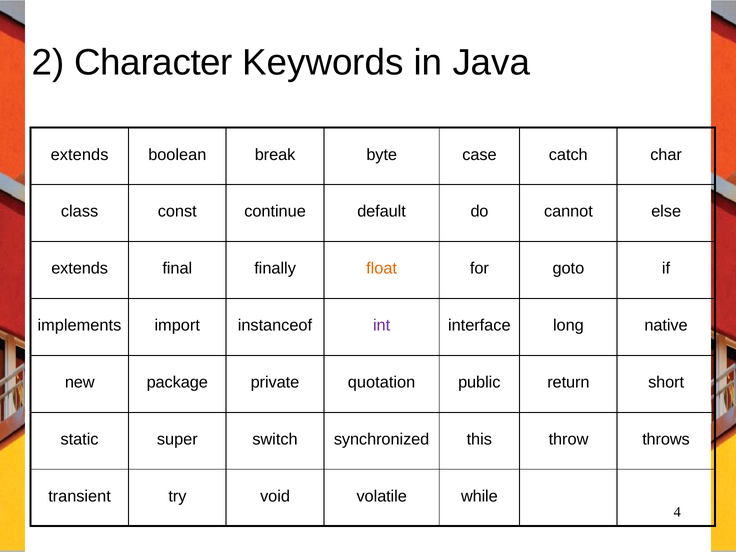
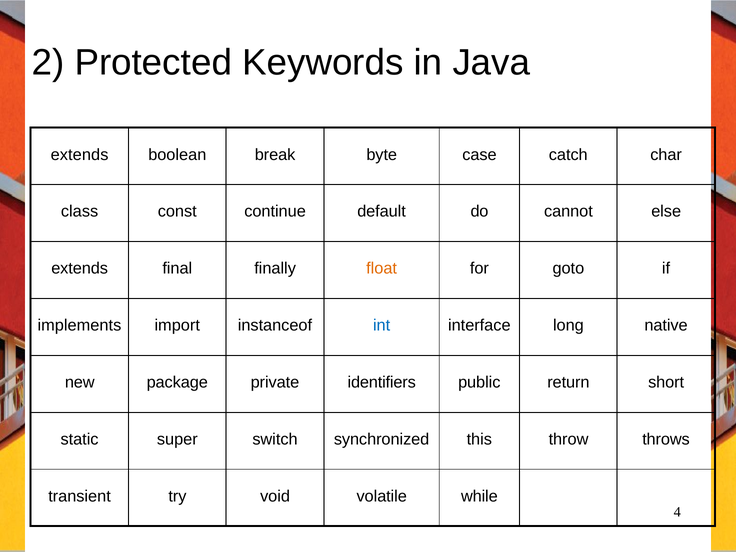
Character: Character -> Protected (153, 63)
int colour: purple -> blue (382, 325)
quotation: quotation -> identifiers (382, 382)
